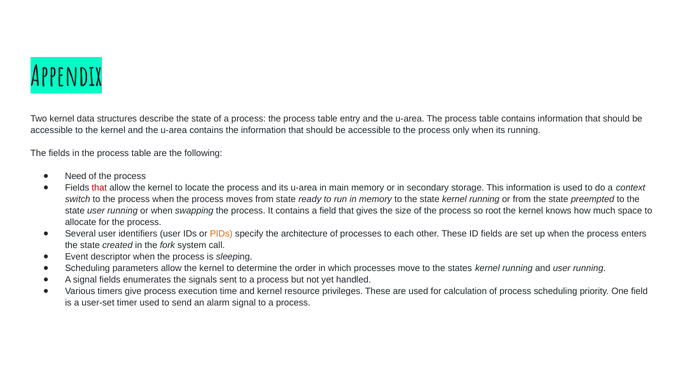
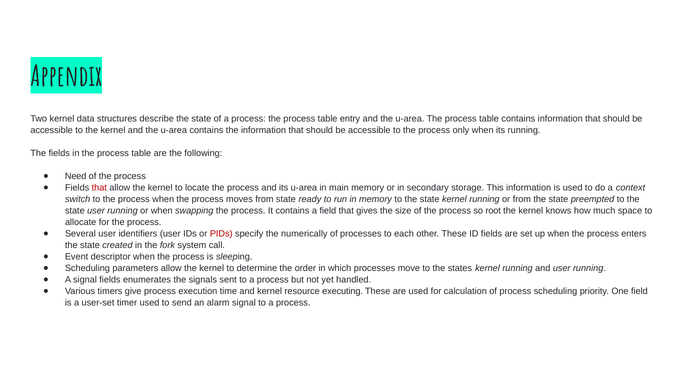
PIDs colour: orange -> red (221, 233)
architecture: architecture -> numerically (304, 233)
privileges: privileges -> executing (343, 291)
